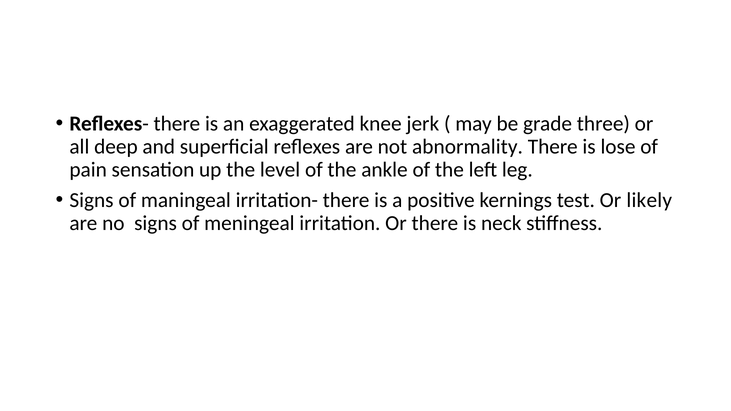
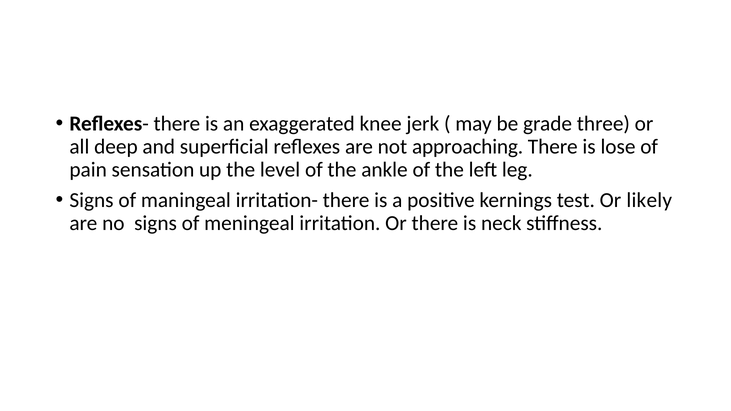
abnormality: abnormality -> approaching (468, 147)
